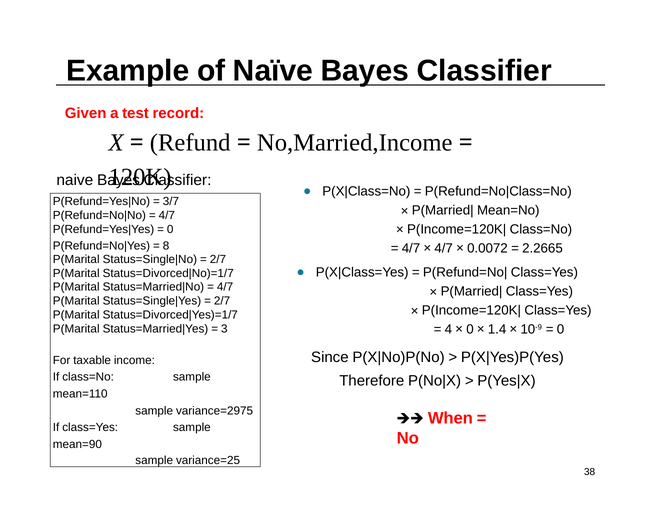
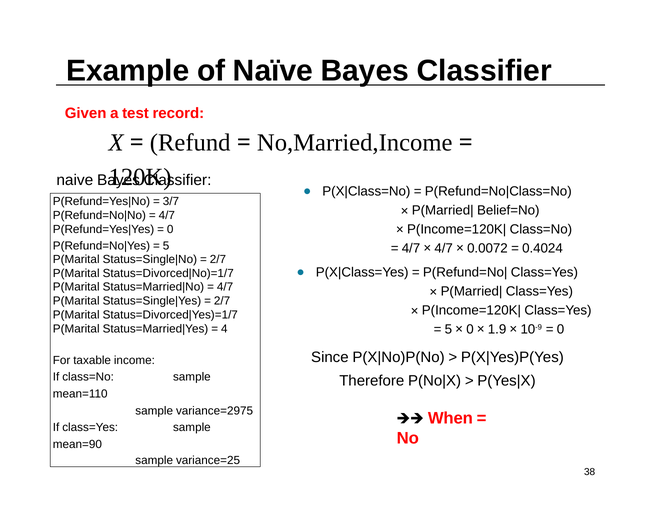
Mean=No: Mean=No -> Belief=No (508, 210)
8: 8 -> 5 (166, 246)
2.2665: 2.2665 -> 0.4024 (542, 248)
3: 3 -> 4 (224, 329)
4: 4 -> 5 (448, 329)
1.4: 1.4 -> 1.9 (497, 329)
